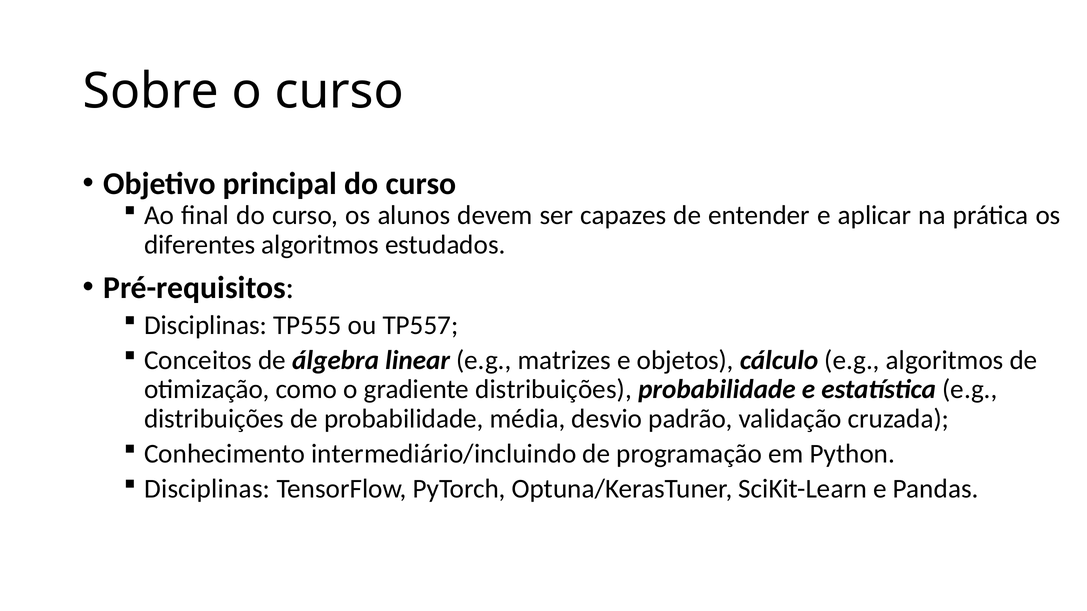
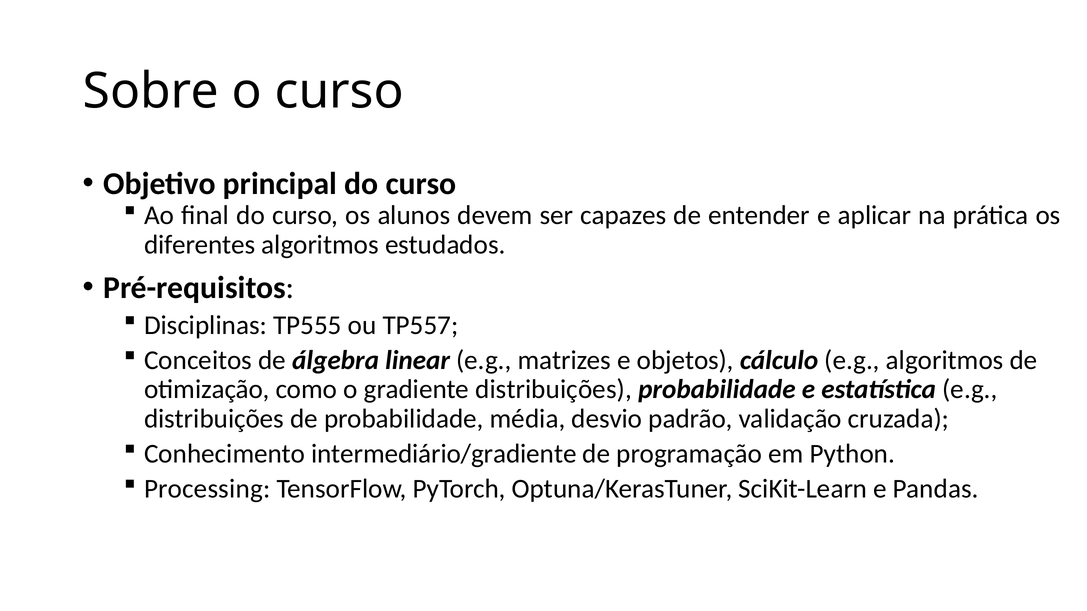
intermediário/incluindo: intermediário/incluindo -> intermediário/gradiente (444, 454)
Disciplinas: Disciplinas -> Processing (207, 489)
